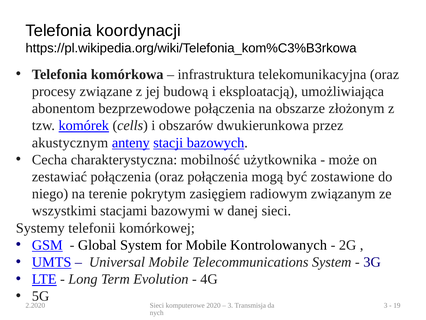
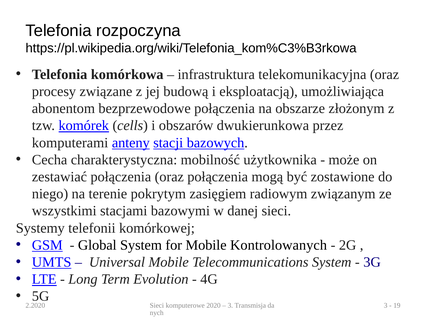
koordynacji: koordynacji -> rozpoczyna (139, 31)
akustycznym: akustycznym -> komputerami (70, 142)
